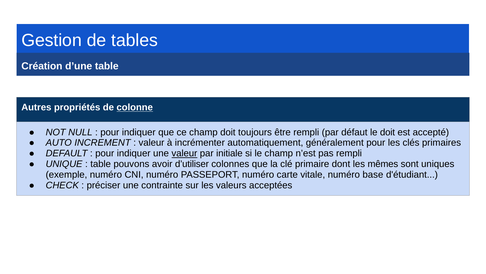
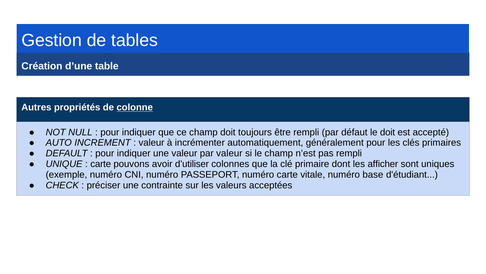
valeur underline: present -> none (184, 153)
par initiale: initiale -> valeur (229, 153)
table: table -> carte (101, 164)
mêmes: mêmes -> afficher (383, 164)
